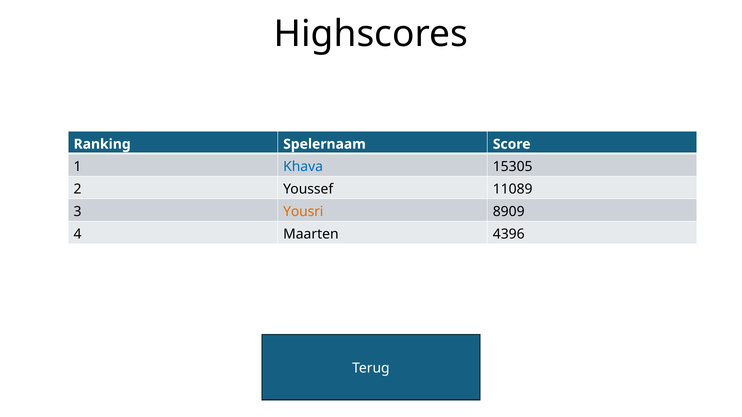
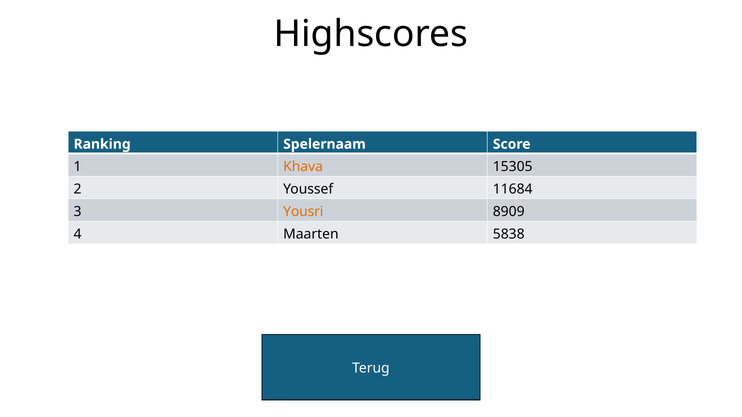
Khava colour: blue -> orange (303, 167)
11089: 11089 -> 11684 (513, 189)
4396: 4396 -> 5838 (509, 235)
